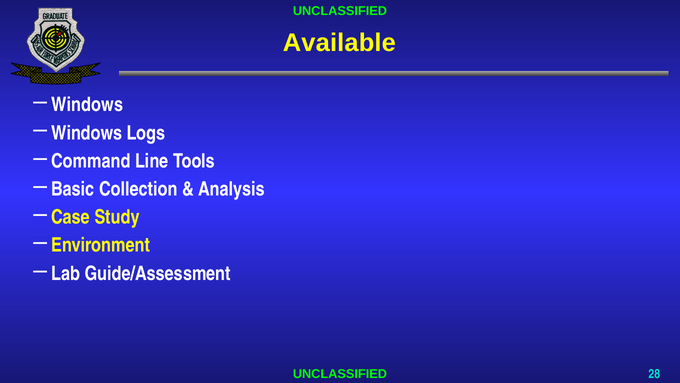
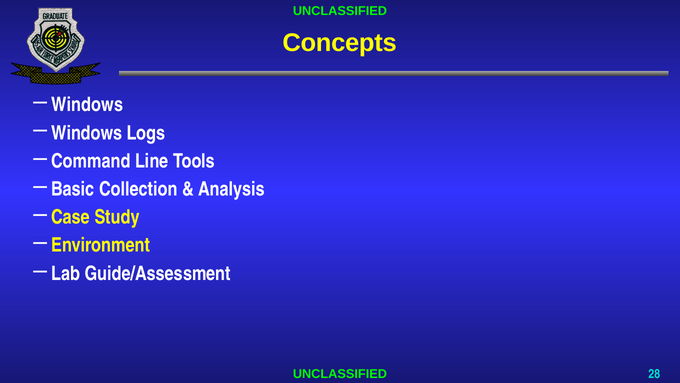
Available: Available -> Concepts (340, 43)
